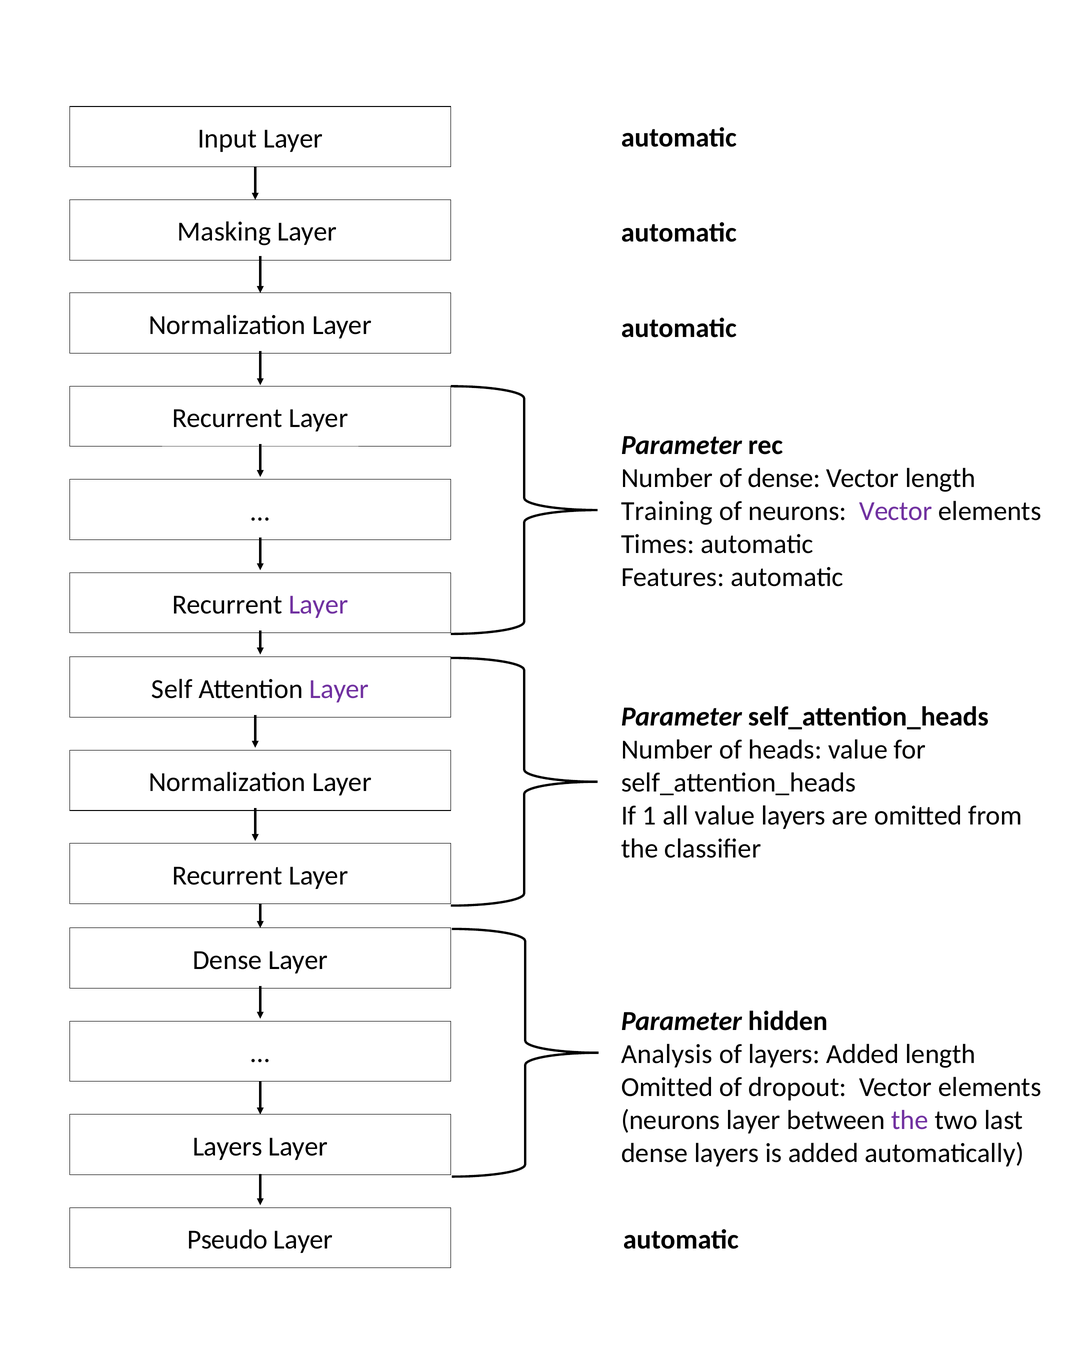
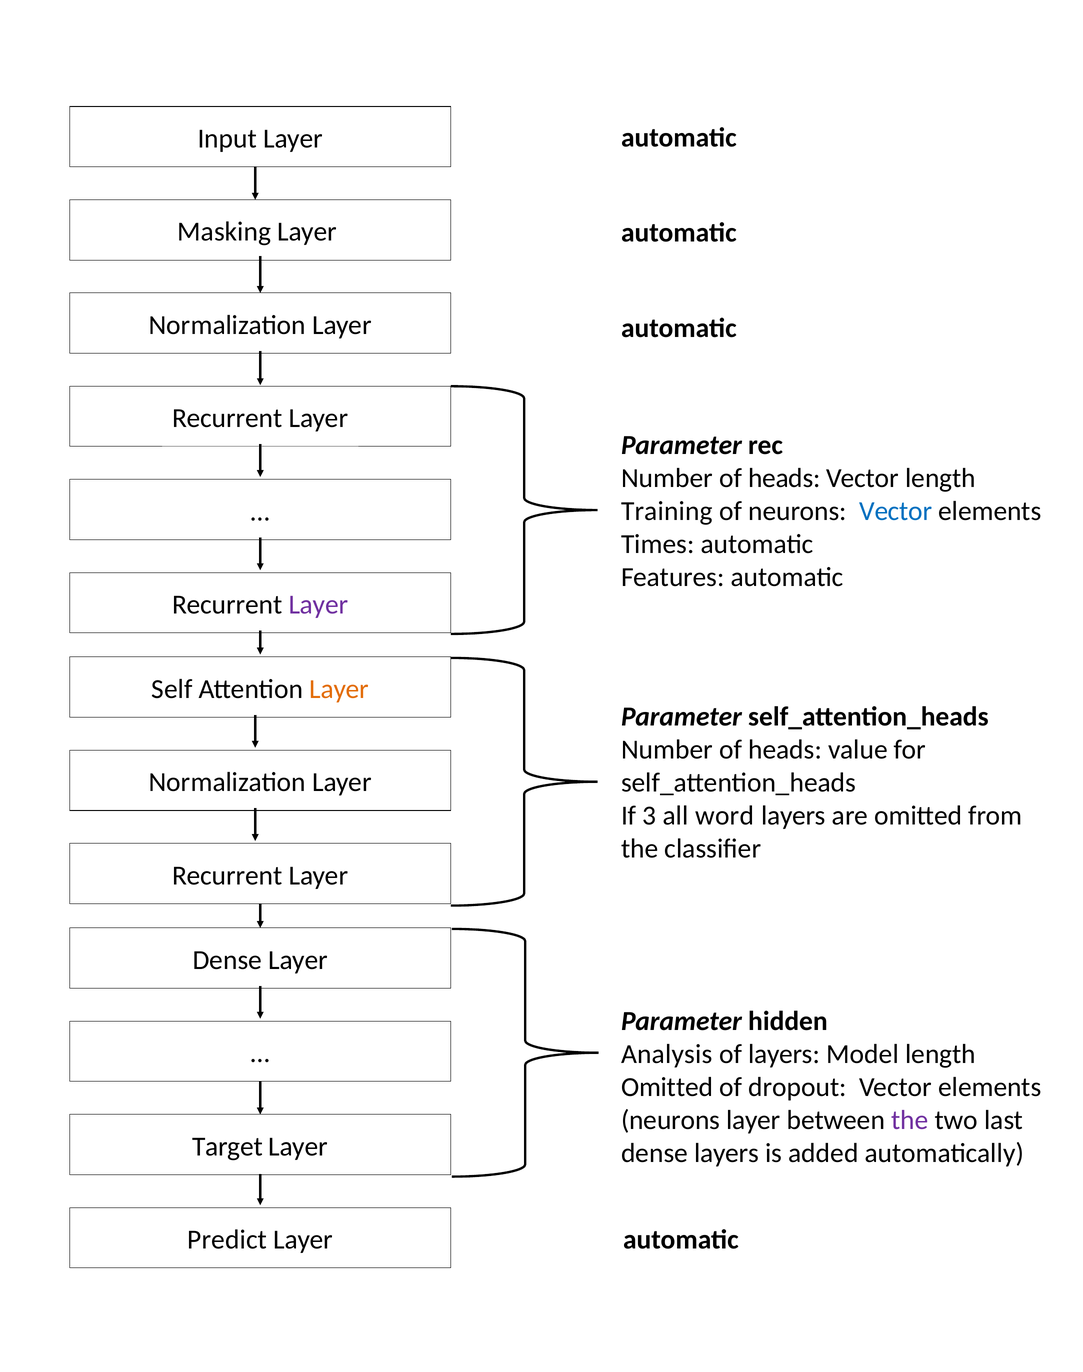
dense: dense -> heads (784, 478)
Vector colour: purple -> blue (896, 511)
Layer colour: purple -> orange (339, 689)
1: 1 -> 3 (649, 816)
all value: value -> word (725, 816)
layers Added: Added -> Model (863, 1054)
Layers: Layers -> Target (227, 1146)
Pseudo: Pseudo -> Predict (227, 1240)
